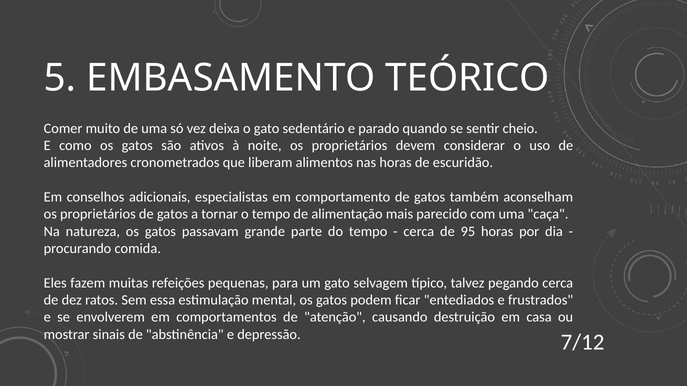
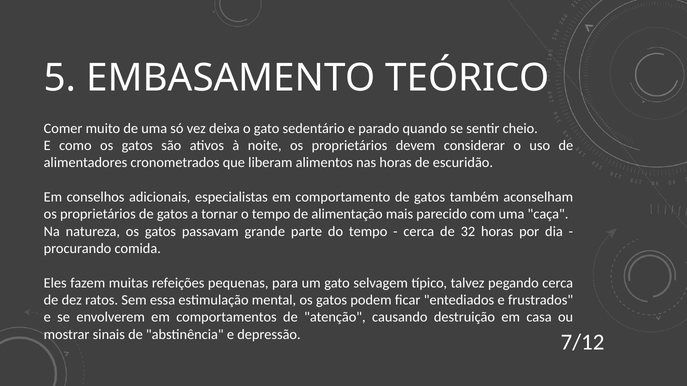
95: 95 -> 32 (468, 232)
